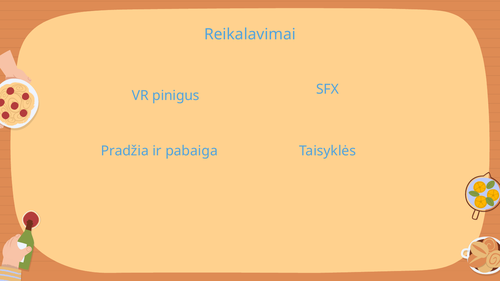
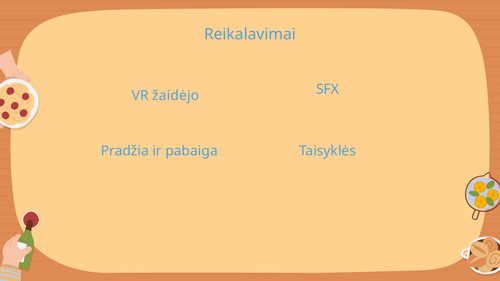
pinigus: pinigus -> žaidėjo (176, 96)
